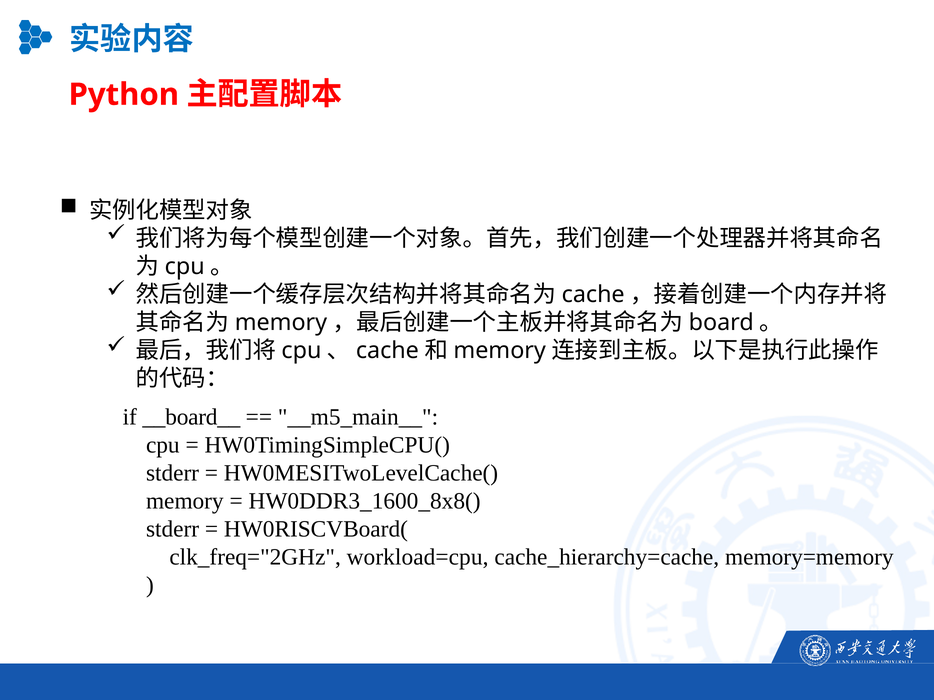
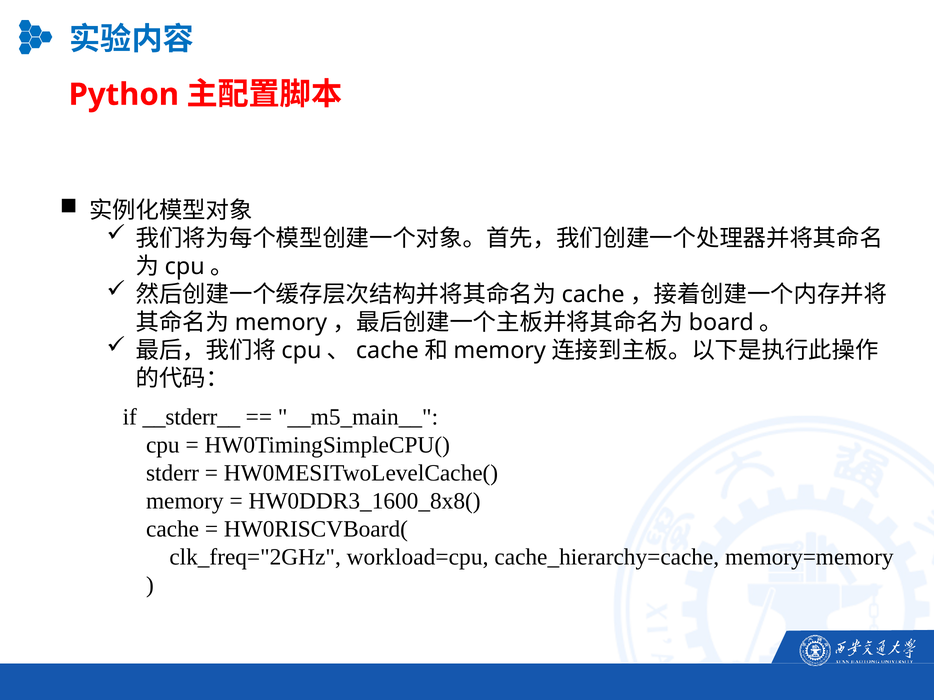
__board__: __board__ -> __stderr__ (191, 417)
stderr: stderr -> cache (173, 529)
